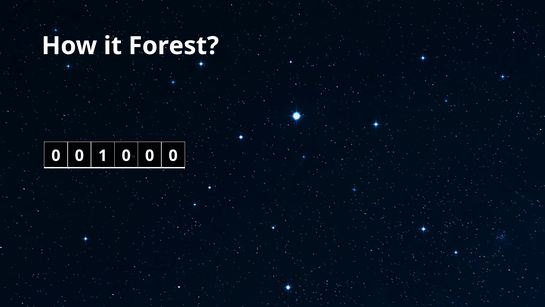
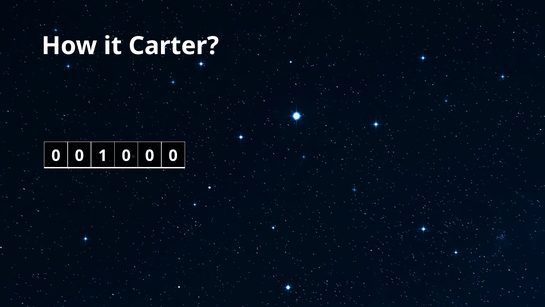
Forest: Forest -> Carter (174, 46)
